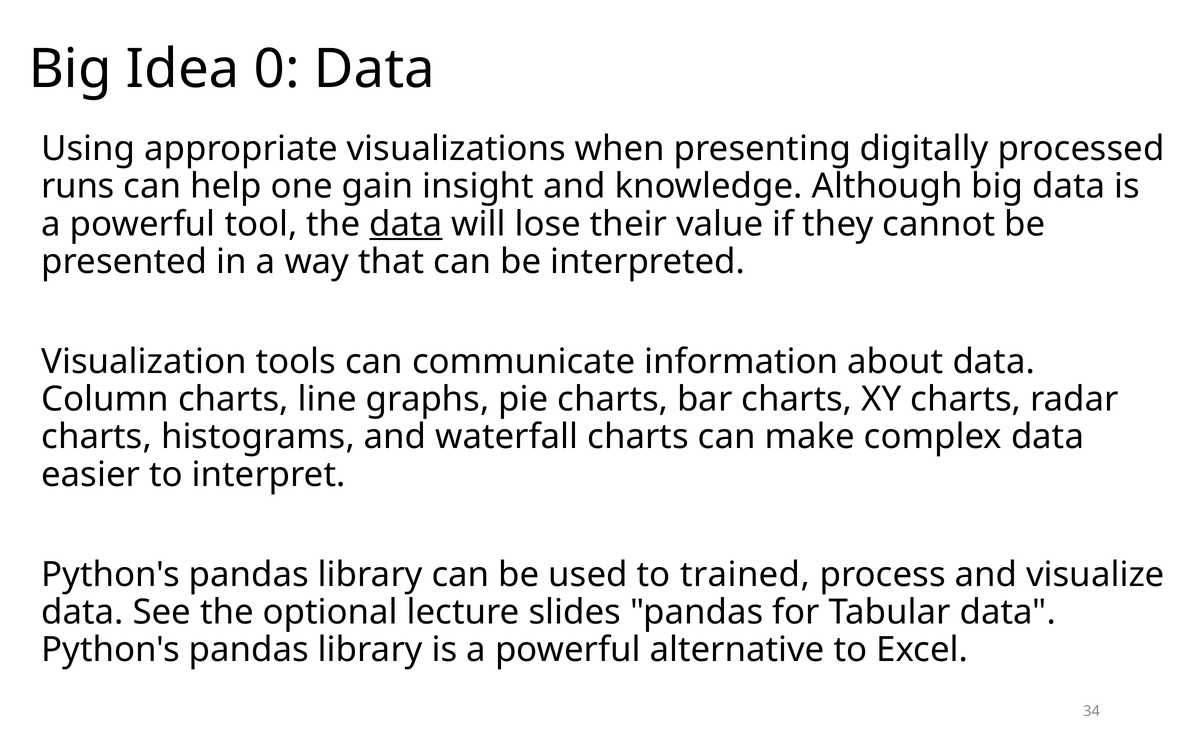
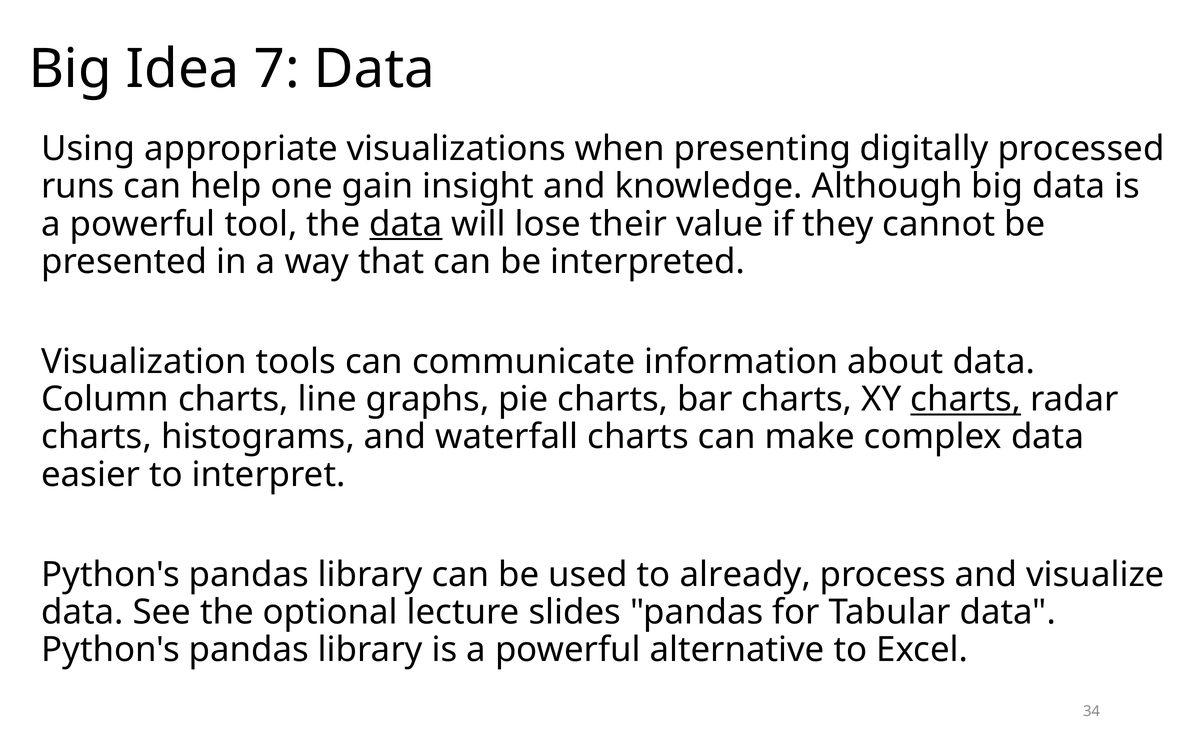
0: 0 -> 7 (277, 69)
charts underline: none -> present (966, 399)
trained: trained -> already (745, 575)
